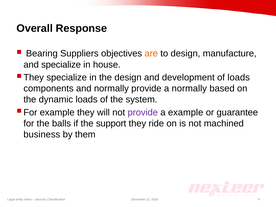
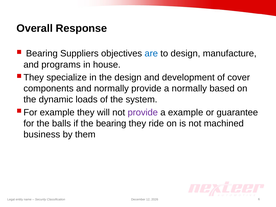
are colour: orange -> blue (151, 54)
and specialize: specialize -> programs (61, 65)
of loads: loads -> cover (239, 77)
the support: support -> bearing (111, 123)
